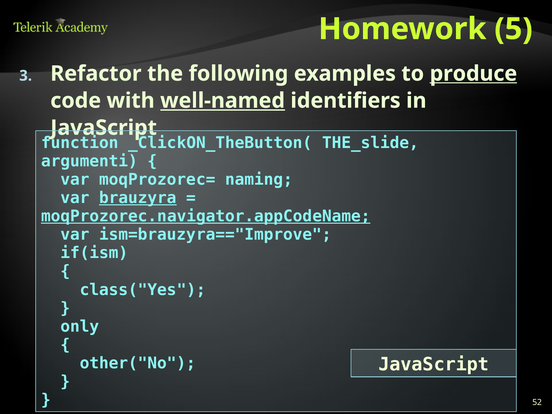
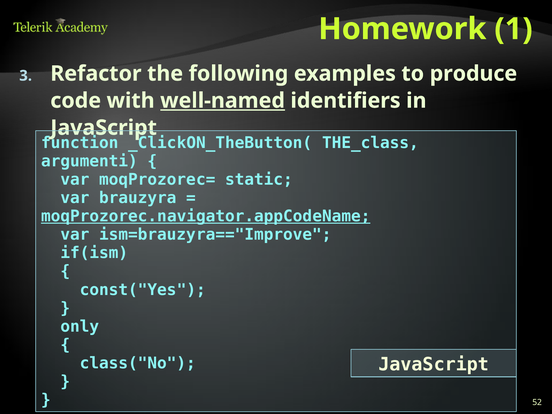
5: 5 -> 1 (513, 29)
produce underline: present -> none (473, 74)
THE_slide: THE_slide -> THE_class (370, 143)
naming: naming -> static (259, 180)
brauzyra underline: present -> none (138, 198)
class("Yes: class("Yes -> const("Yes (143, 290)
other("No: other("No -> class("No (138, 363)
